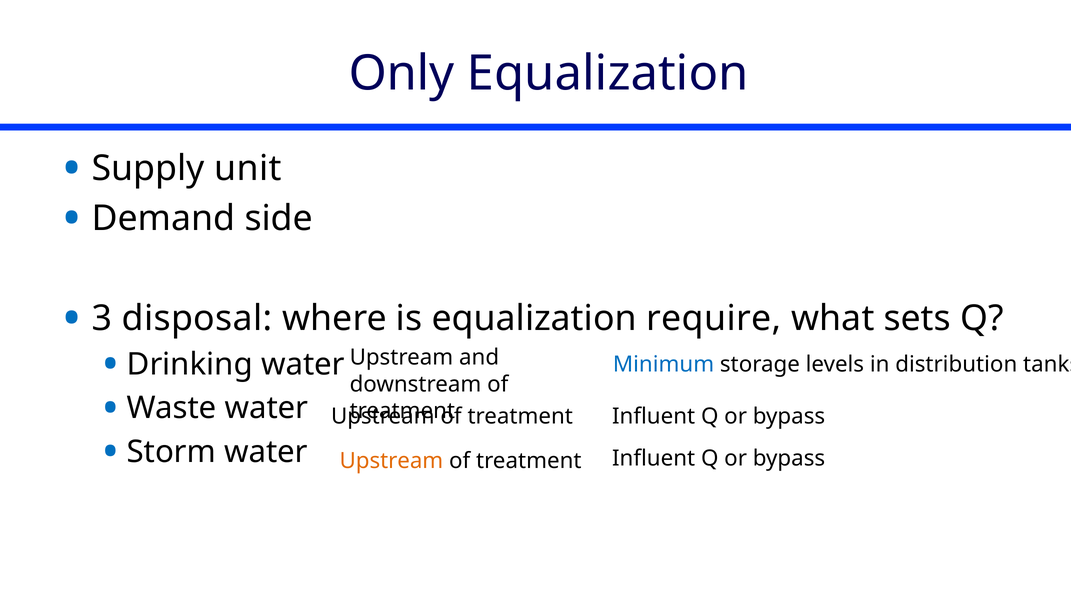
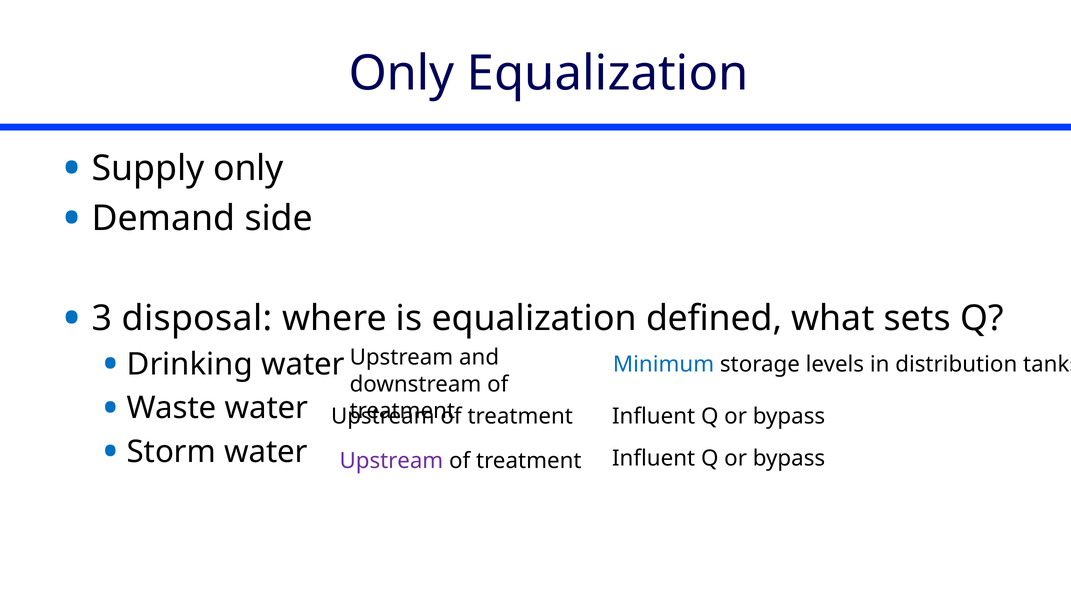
Supply unit: unit -> only (248, 169)
require: require -> defined (714, 318)
Upstream colour: orange -> purple (391, 461)
